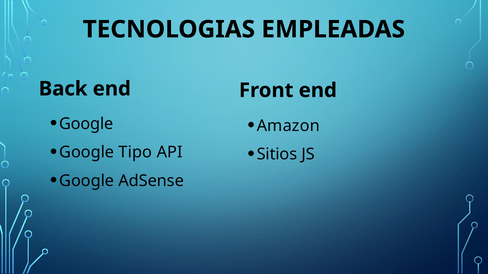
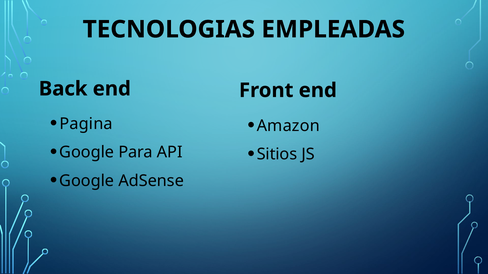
Google: Google -> Pagina (86, 124)
Tipo: Tipo -> Para (136, 153)
